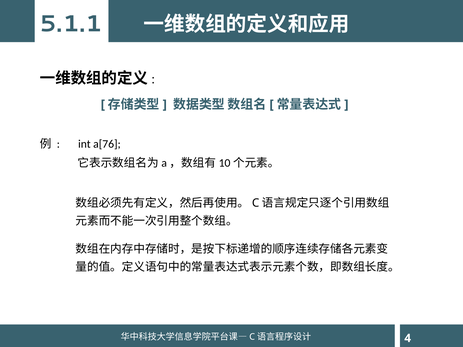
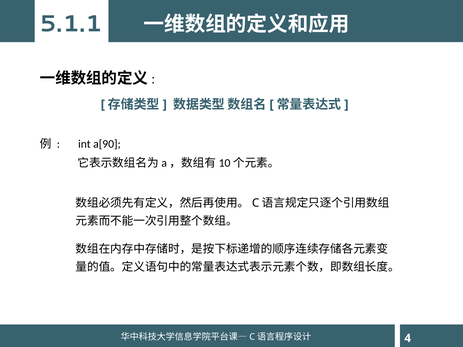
a[76: a[76 -> a[90 (107, 144)
